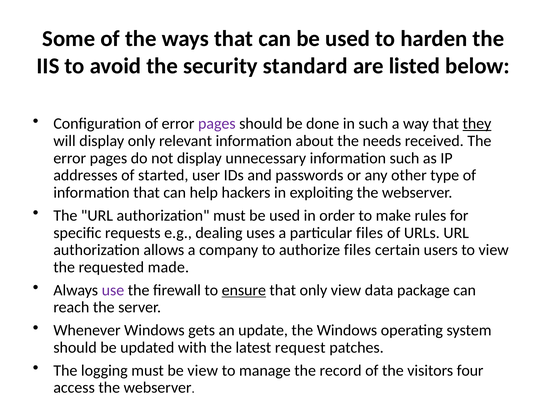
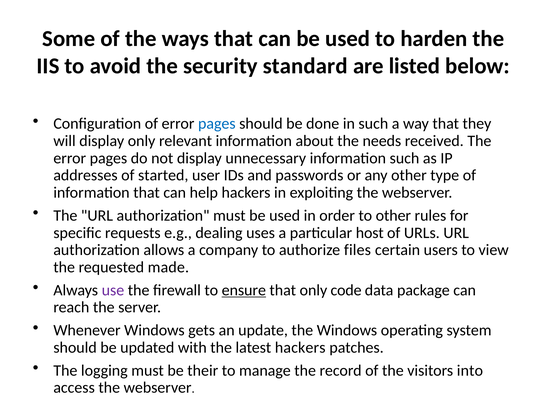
pages colour: purple -> blue (217, 124)
they underline: present -> none (477, 124)
to make: make -> other (393, 216)
particular files: files -> host (370, 233)
only view: view -> code (346, 290)
latest request: request -> hackers (300, 348)
be view: view -> their (203, 371)
four: four -> into (470, 371)
